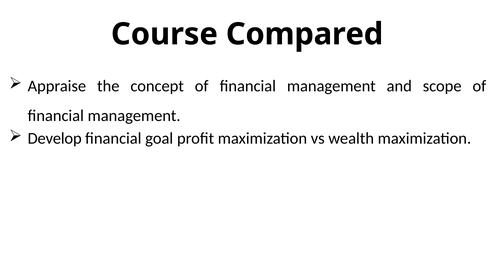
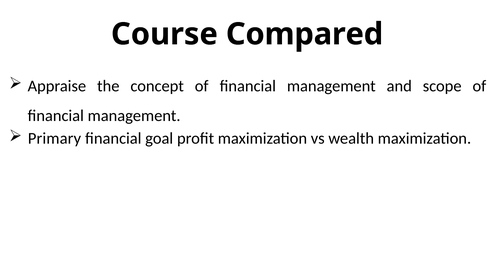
Develop: Develop -> Primary (54, 138)
